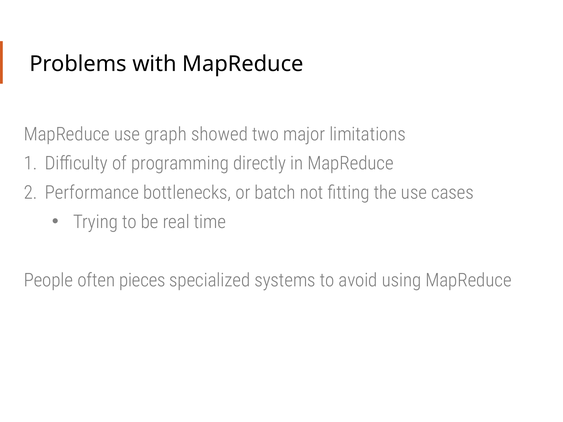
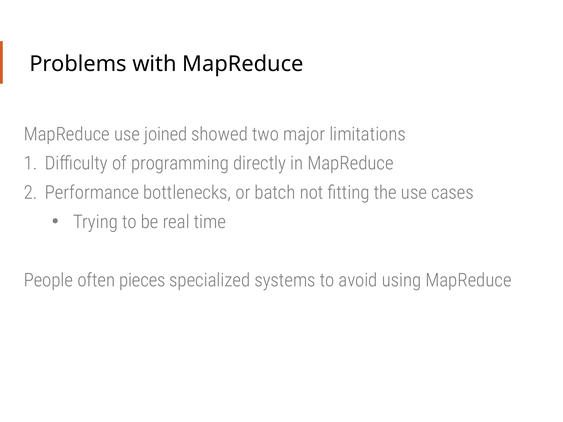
graph: graph -> joined (166, 134)
